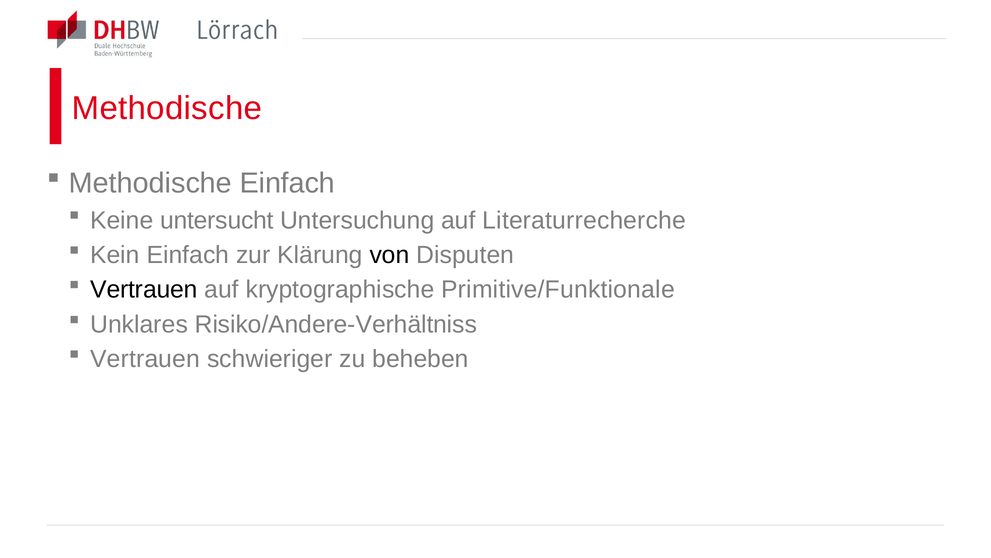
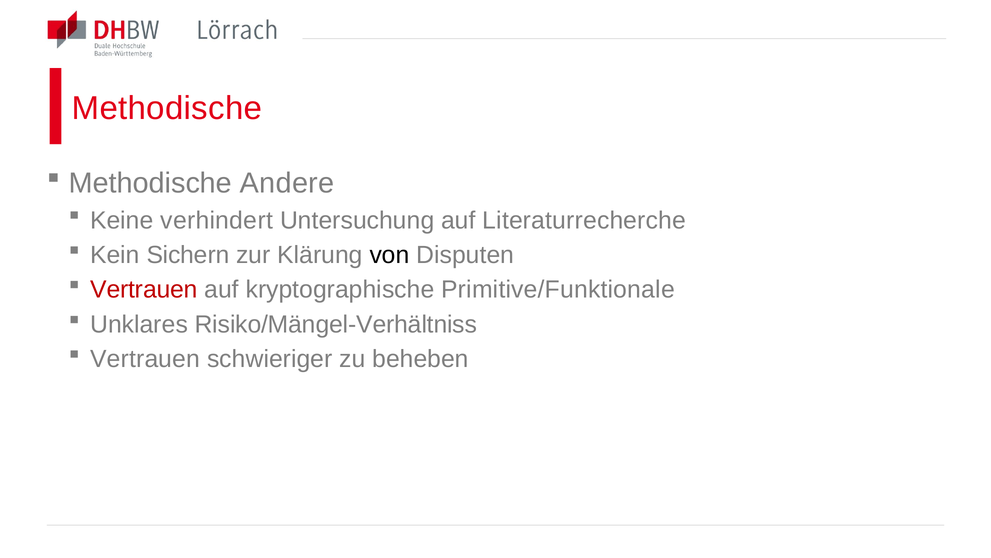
Methodische Einfach: Einfach -> Andere (287, 183)
untersucht: untersucht -> verhindert (217, 220)
Kein Einfach: Einfach -> Sichern (188, 255)
Vertrauen colour: black -> red (144, 289)
Risiko/Andere-Verhältniss: Risiko/Andere-Verhältniss -> Risiko/Mängel-Verhältniss (336, 324)
